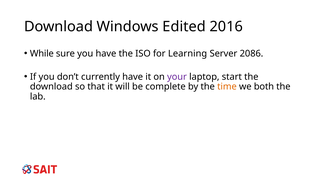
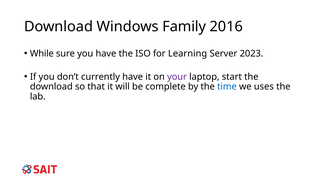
Edited: Edited -> Family (184, 27)
2086: 2086 -> 2023 (251, 53)
time colour: orange -> blue (227, 87)
both: both -> uses (264, 87)
